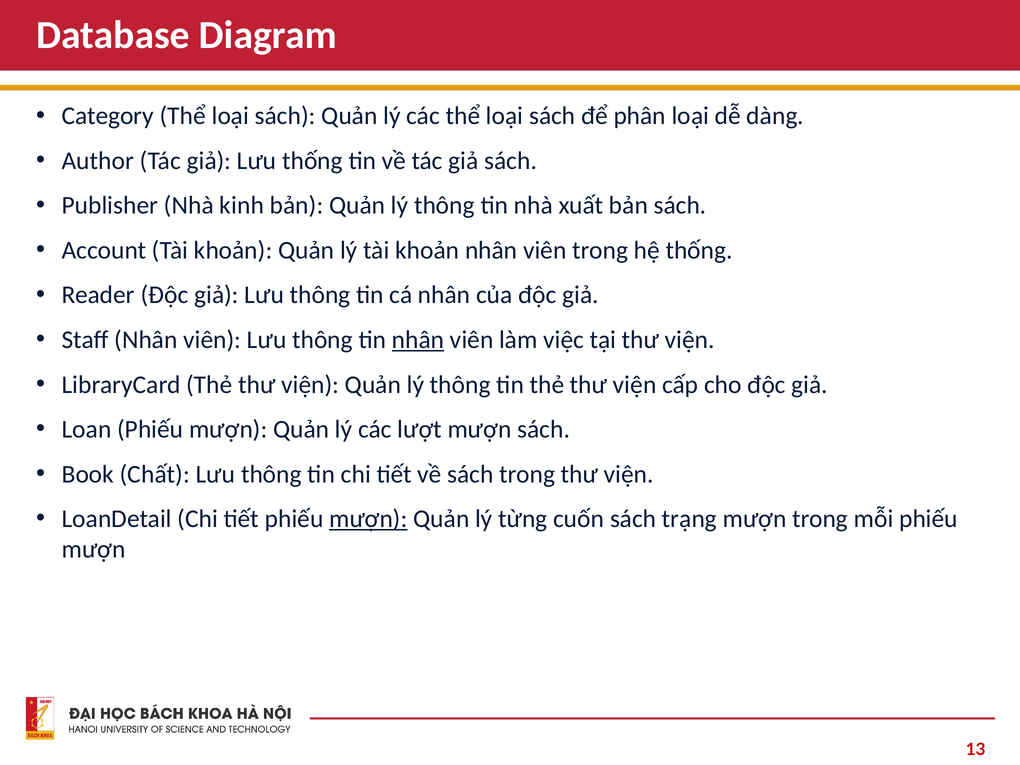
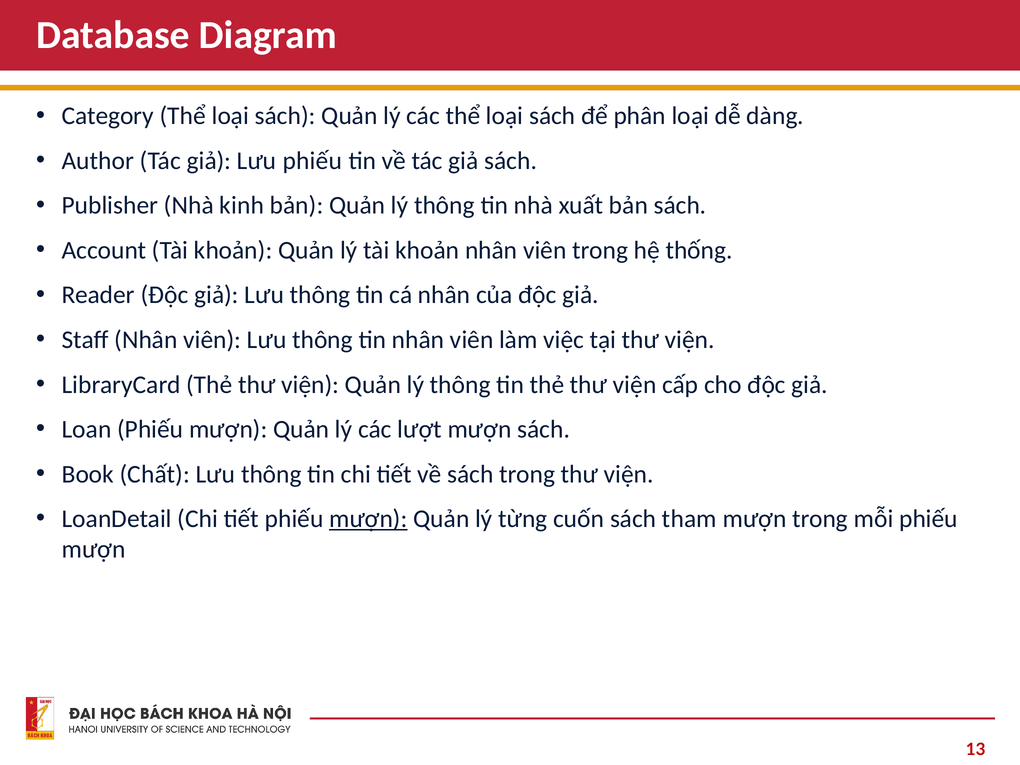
Lưu thống: thống -> phiếu (312, 161)
nhân underline: present -> none (418, 340)
trạng: trạng -> tham (689, 519)
